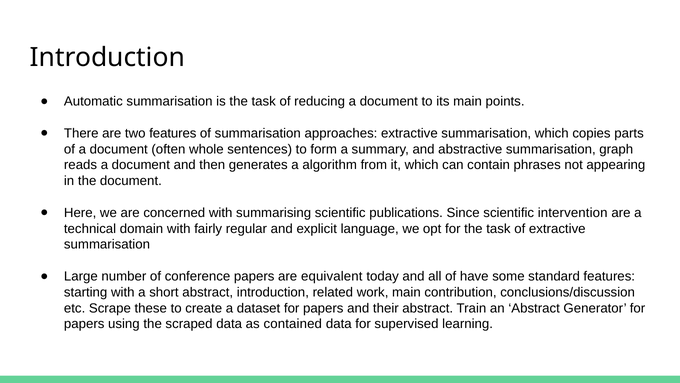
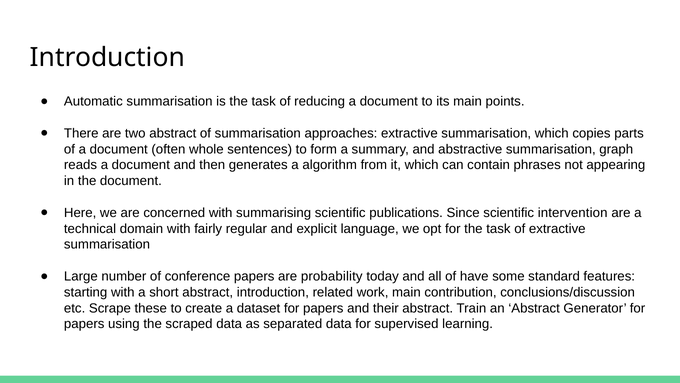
two features: features -> abstract (173, 133)
equivalent: equivalent -> probability (332, 276)
contained: contained -> separated (293, 324)
